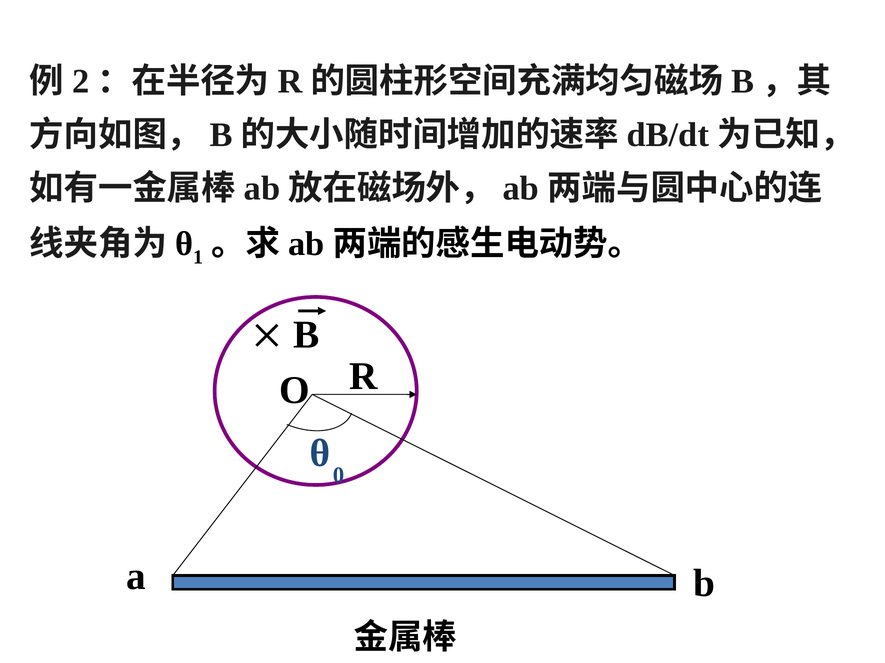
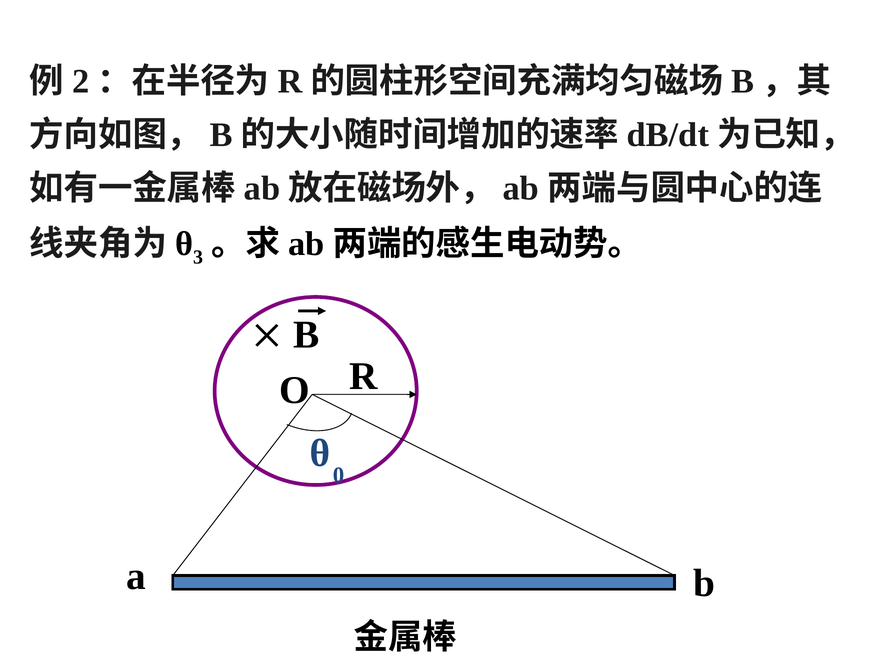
1: 1 -> 3 (198, 257)
